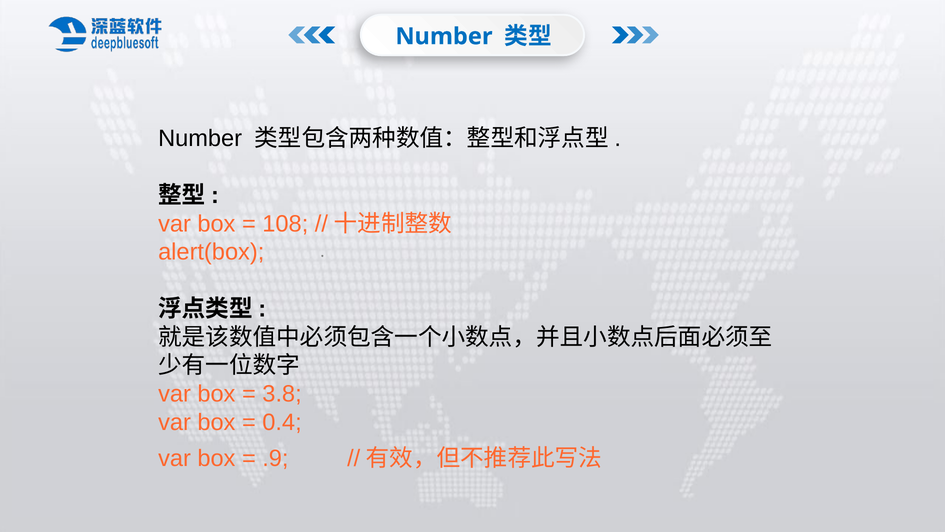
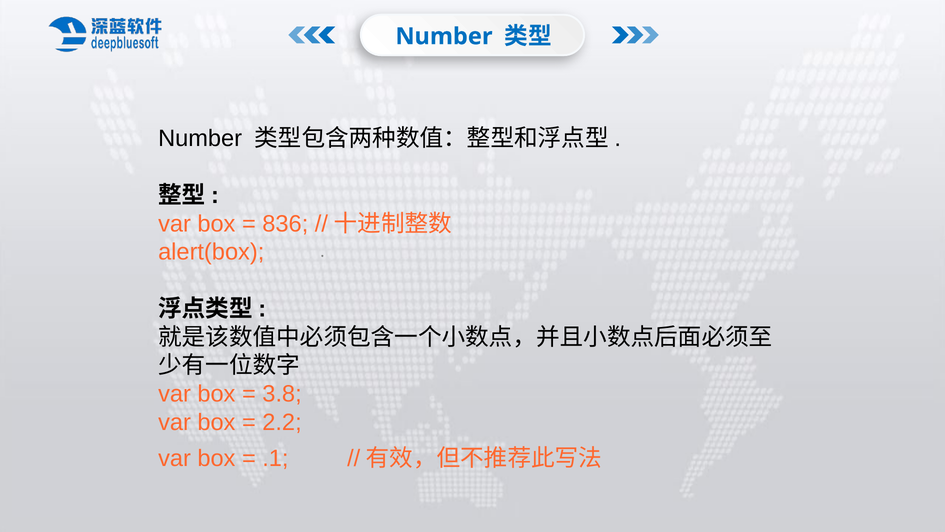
108: 108 -> 836 (285, 224)
0.4: 0.4 -> 2.2 (282, 422)
.9: .9 -> .1 (275, 458)
